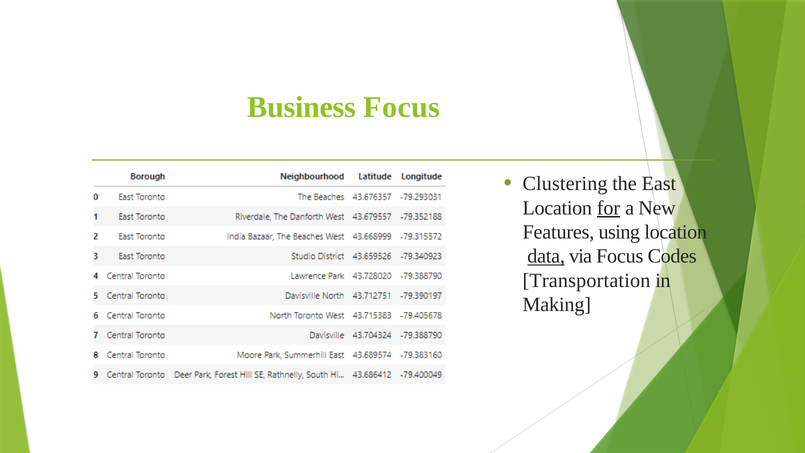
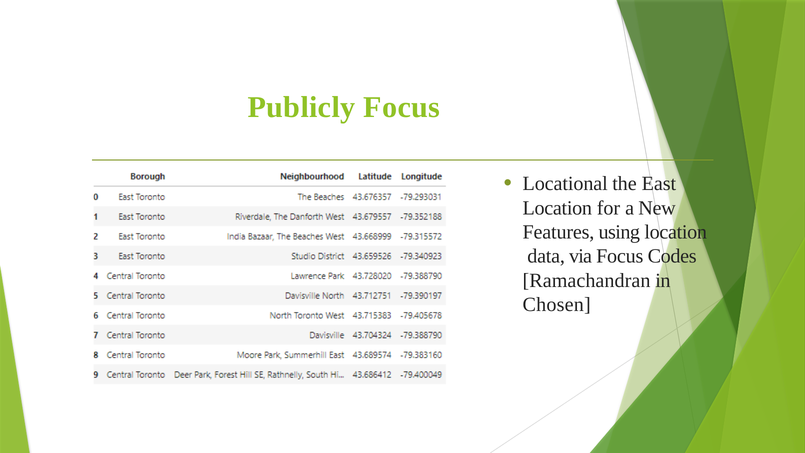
Business: Business -> Publicly (301, 107)
Clustering: Clustering -> Locational (565, 184)
for underline: present -> none (608, 208)
data underline: present -> none (546, 256)
Transportation: Transportation -> Ramachandran (587, 280)
Making: Making -> Chosen (557, 304)
